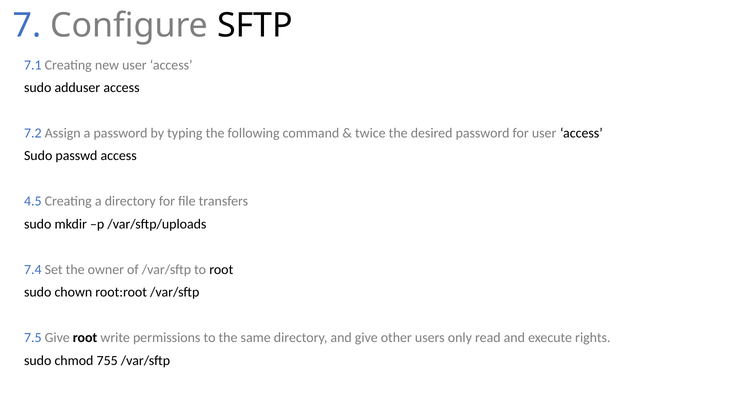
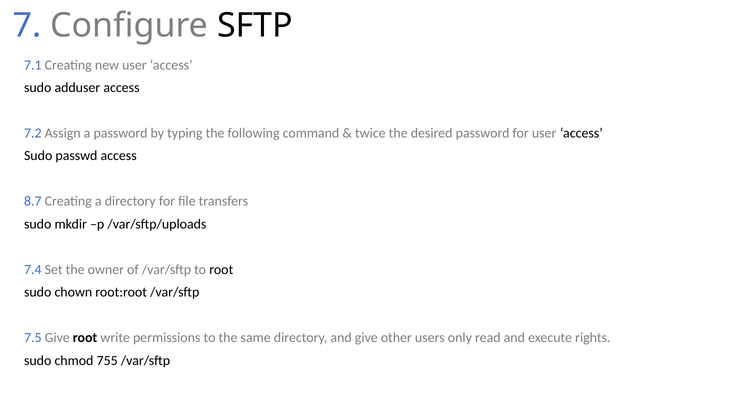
4.5: 4.5 -> 8.7 (33, 202)
